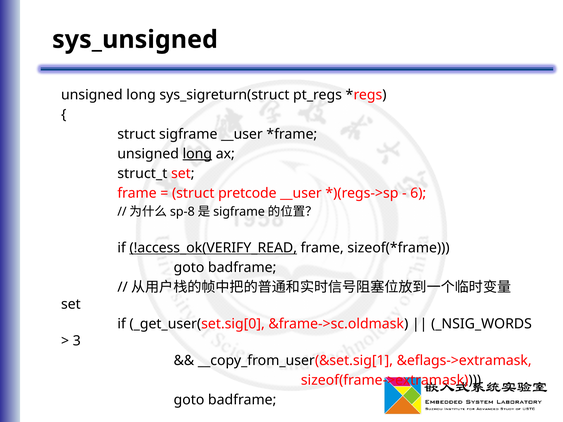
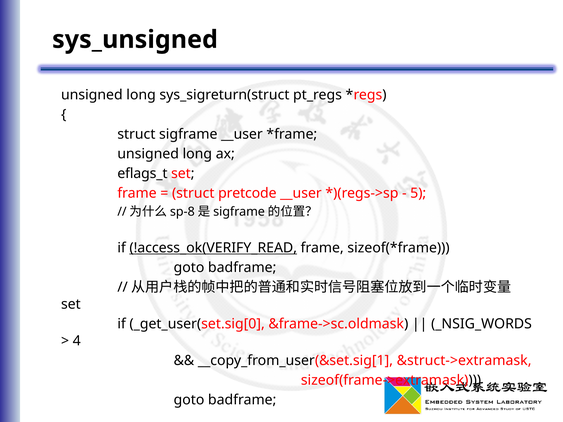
long underline: present -> none (197, 154)
struct_t: struct_t -> eflags_t (142, 174)
6: 6 -> 5 (418, 193)
3: 3 -> 4 (77, 341)
&eflags->extramask: &eflags->extramask -> &struct->extramask (464, 361)
